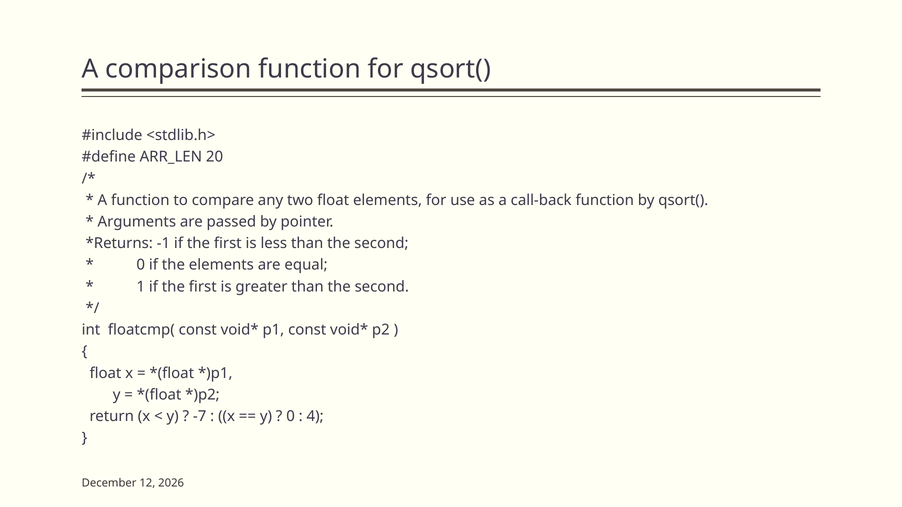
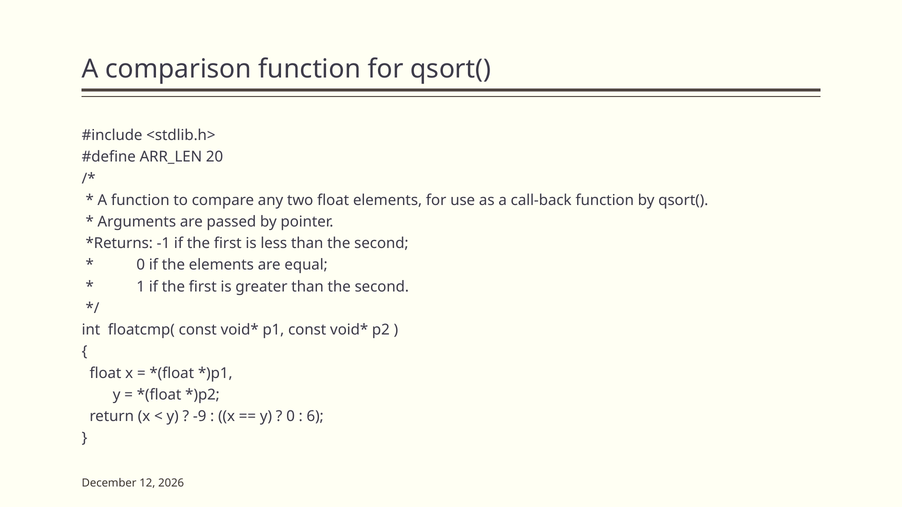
-7: -7 -> -9 (200, 417)
4: 4 -> 6 (315, 417)
